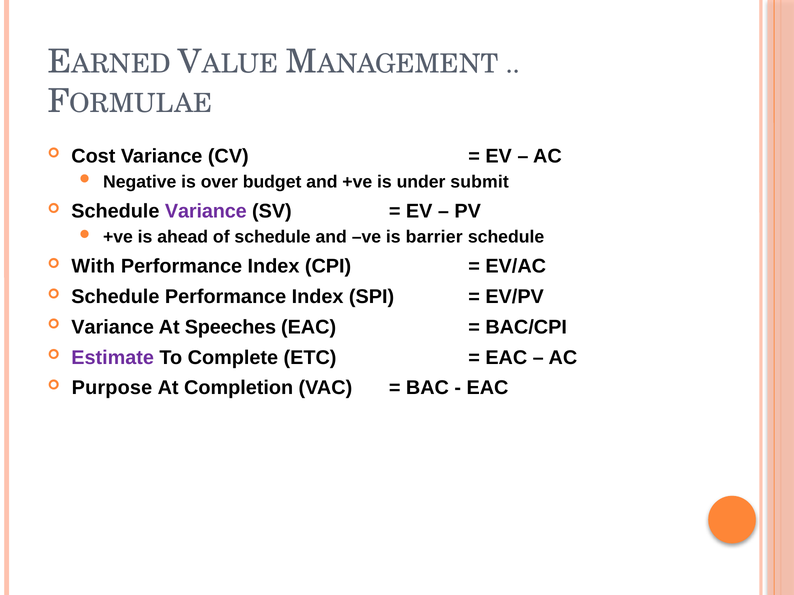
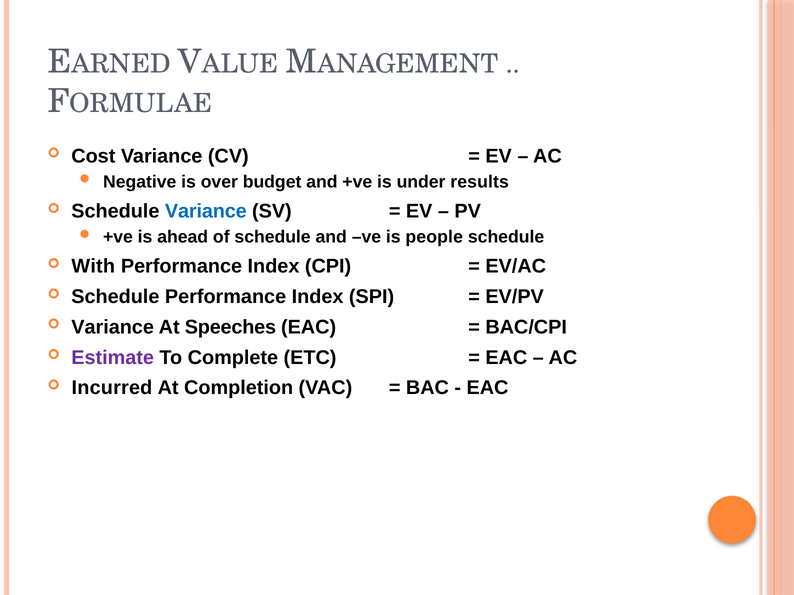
submit: submit -> results (480, 182)
Variance colour: purple -> blue (206, 211)
barrier: barrier -> people (434, 237)
Purpose: Purpose -> Incurred (112, 388)
